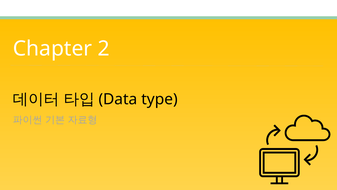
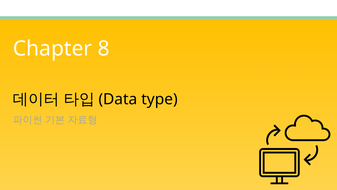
2: 2 -> 8 (104, 49)
